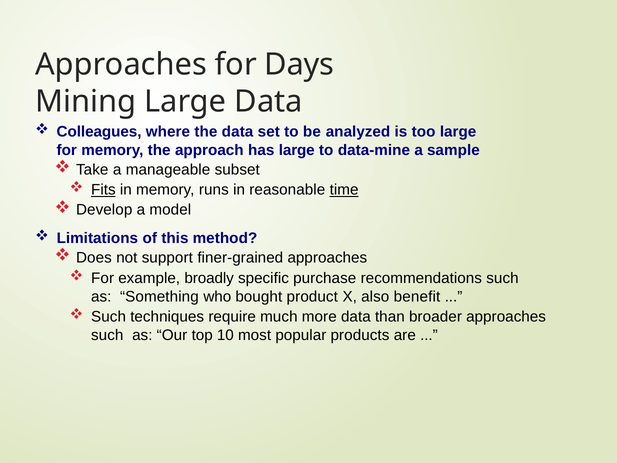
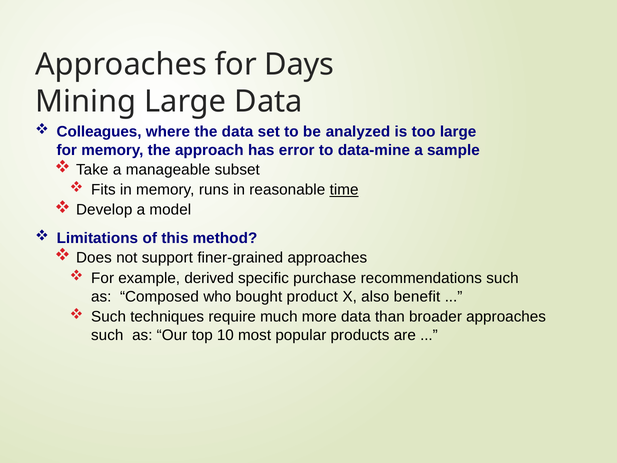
has large: large -> error (297, 150)
Fits underline: present -> none (103, 190)
broadly: broadly -> derived (209, 278)
Something: Something -> Composed (159, 296)
